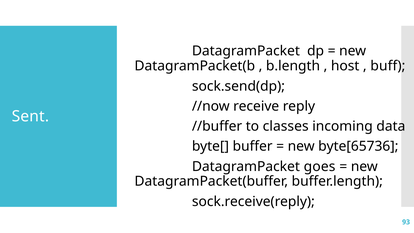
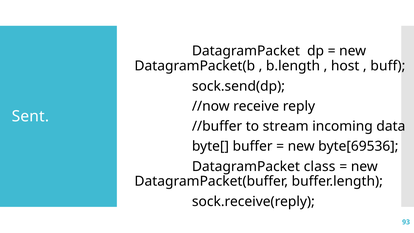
classes: classes -> stream (286, 126)
byte[65736: byte[65736 -> byte[69536 (358, 146)
goes: goes -> class (320, 166)
